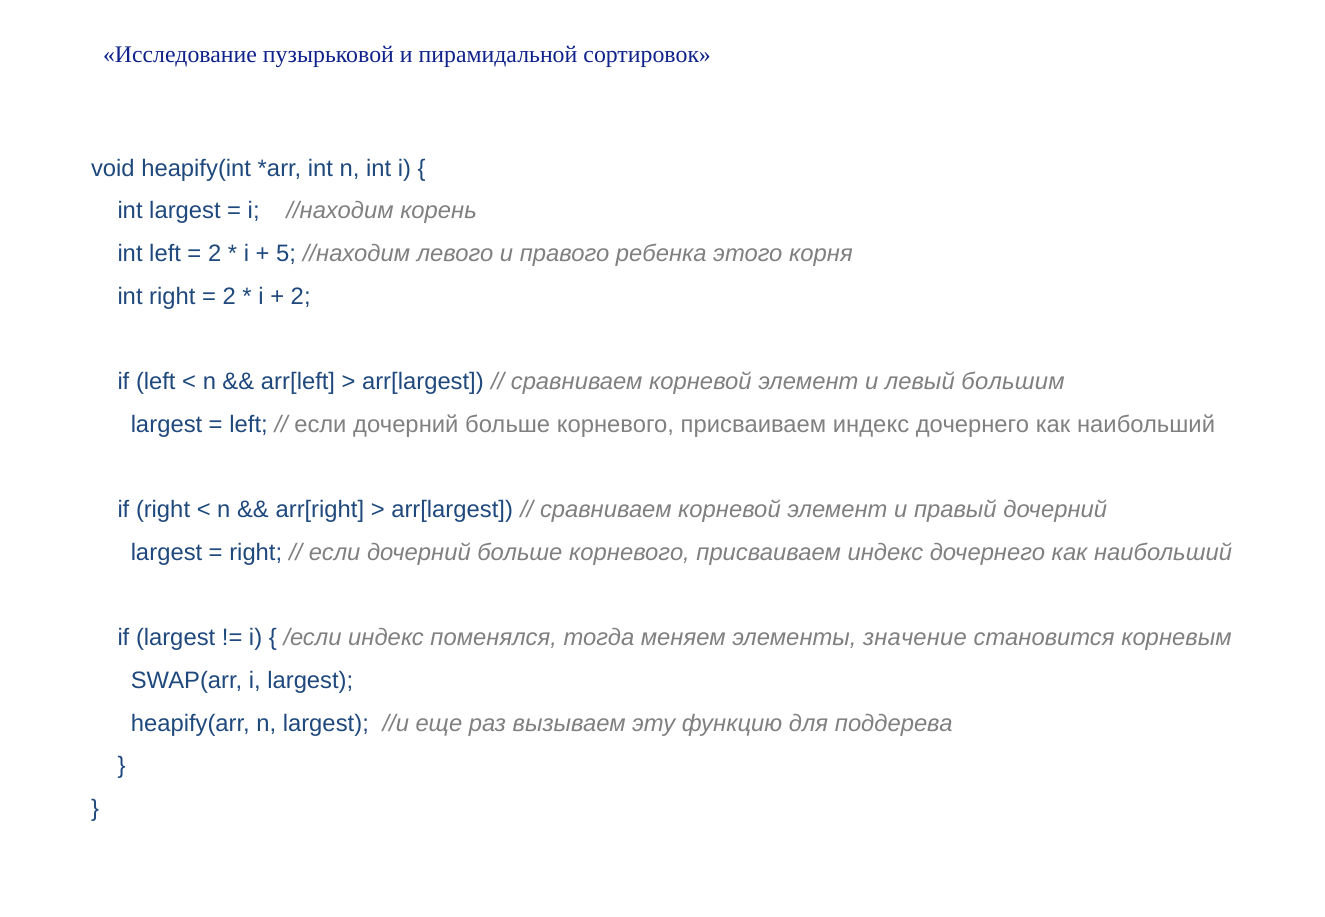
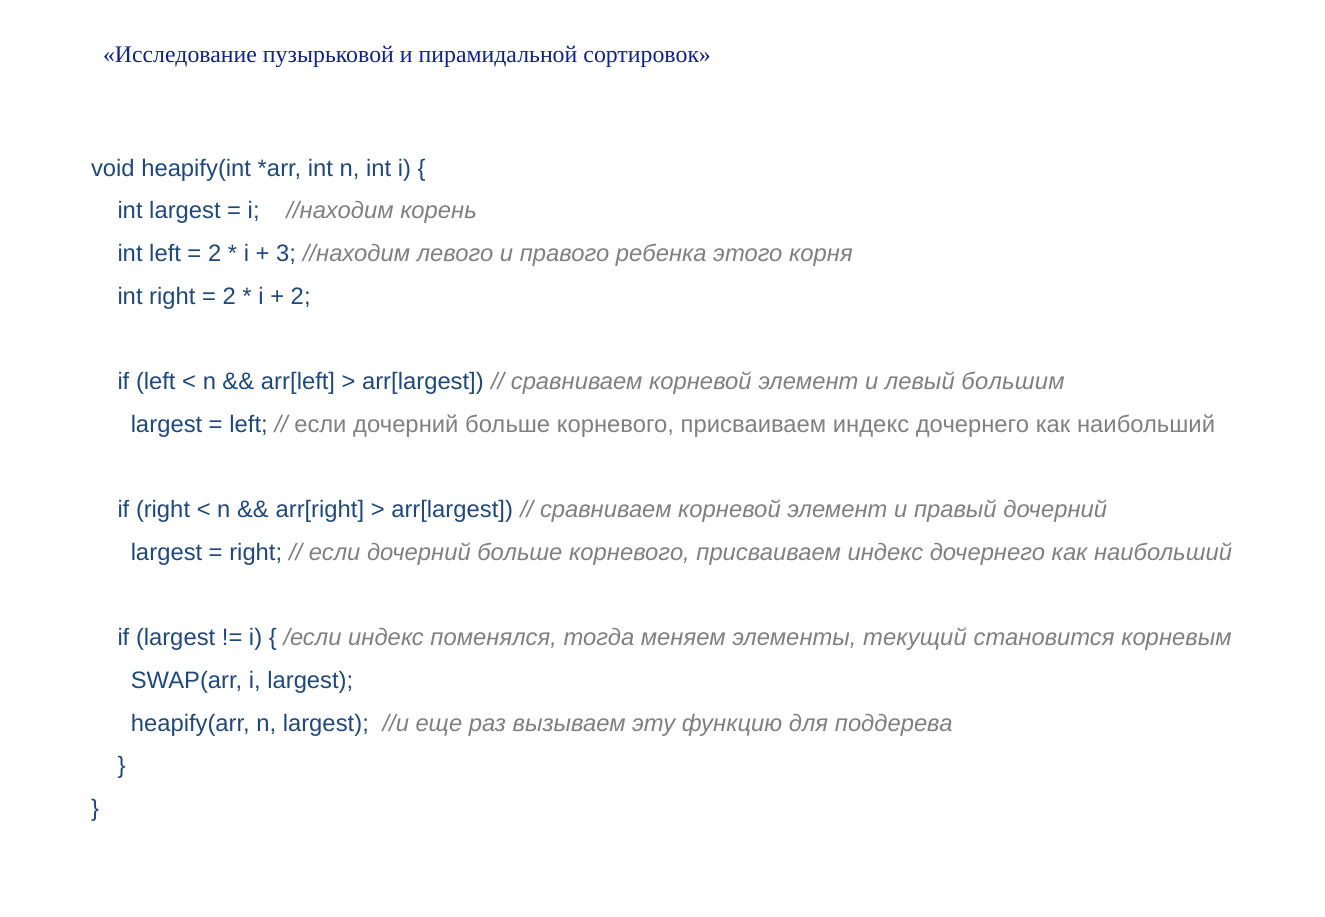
5: 5 -> 3 (286, 254)
значение: значение -> текущий (915, 638)
